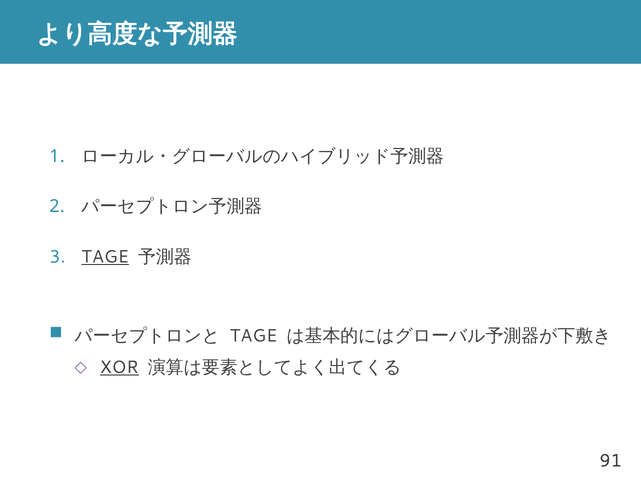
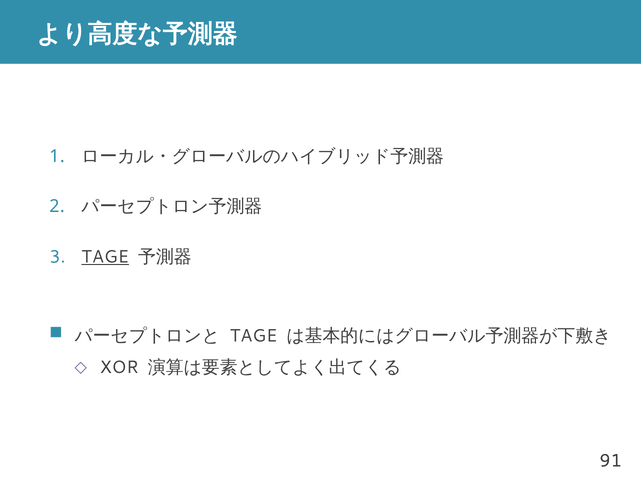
XOR underline: present -> none (119, 367)
